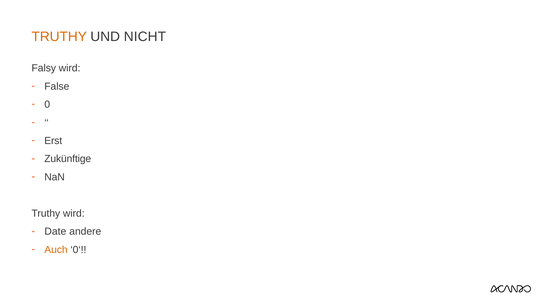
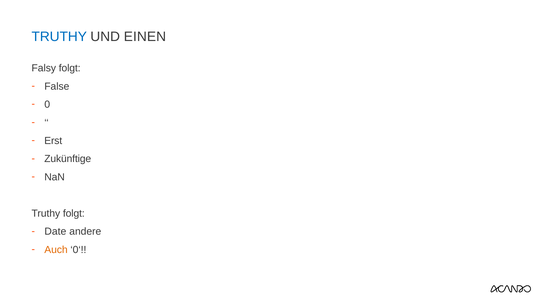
TRUTHY colour: orange -> blue (59, 37)
NICHT: NICHT -> EINEN (145, 37)
Falsy wird: wird -> folgt (70, 68)
Truthy wird: wird -> folgt (74, 213)
